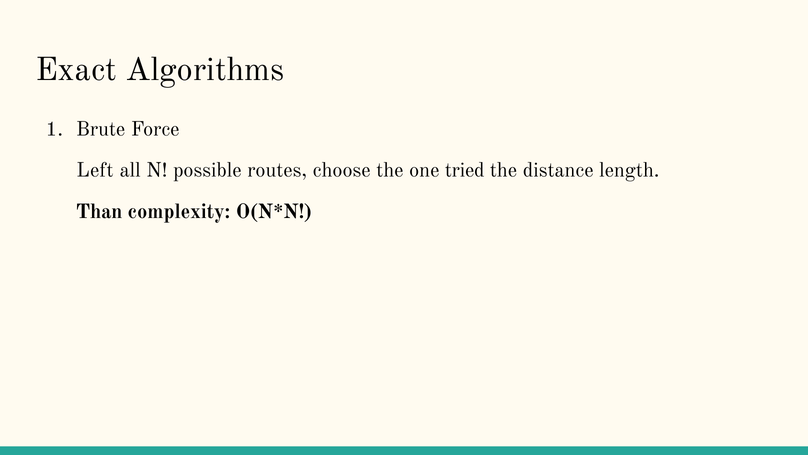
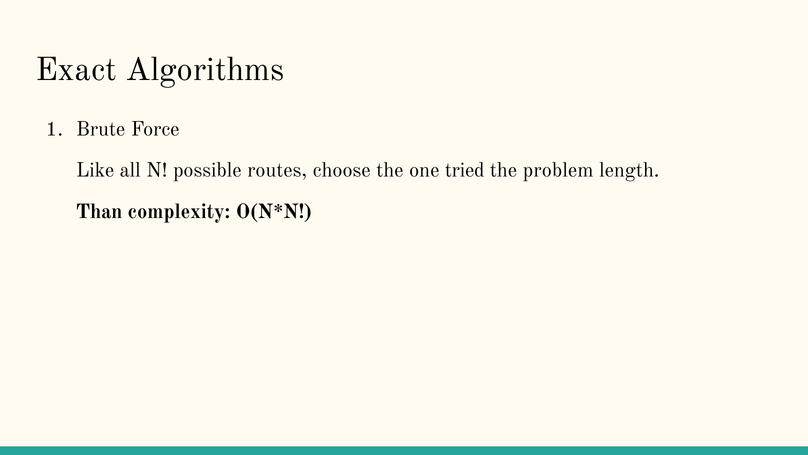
Left: Left -> Like (95, 170)
distance: distance -> problem (558, 170)
